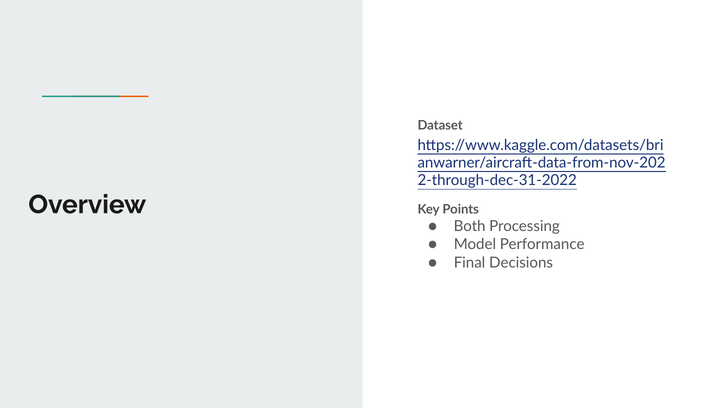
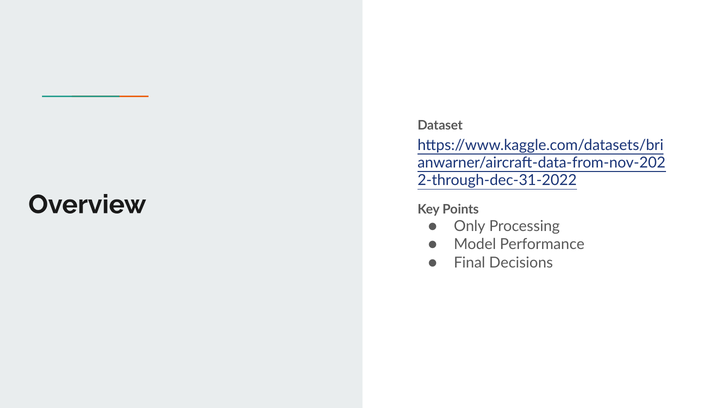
Both: Both -> Only (470, 226)
